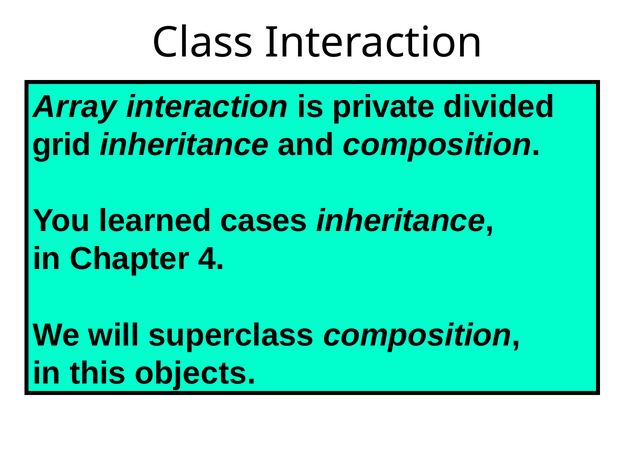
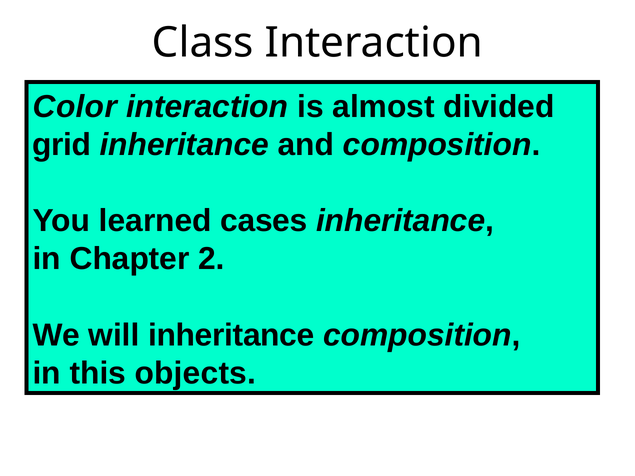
Array: Array -> Color (75, 107)
private: private -> almost (384, 107)
4: 4 -> 2 (211, 259)
will superclass: superclass -> inheritance (231, 335)
